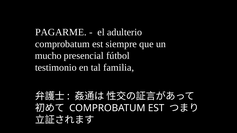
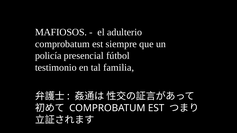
PAGARME: PAGARME -> MAFIOSOS (61, 32)
mucho: mucho -> policía (48, 56)
